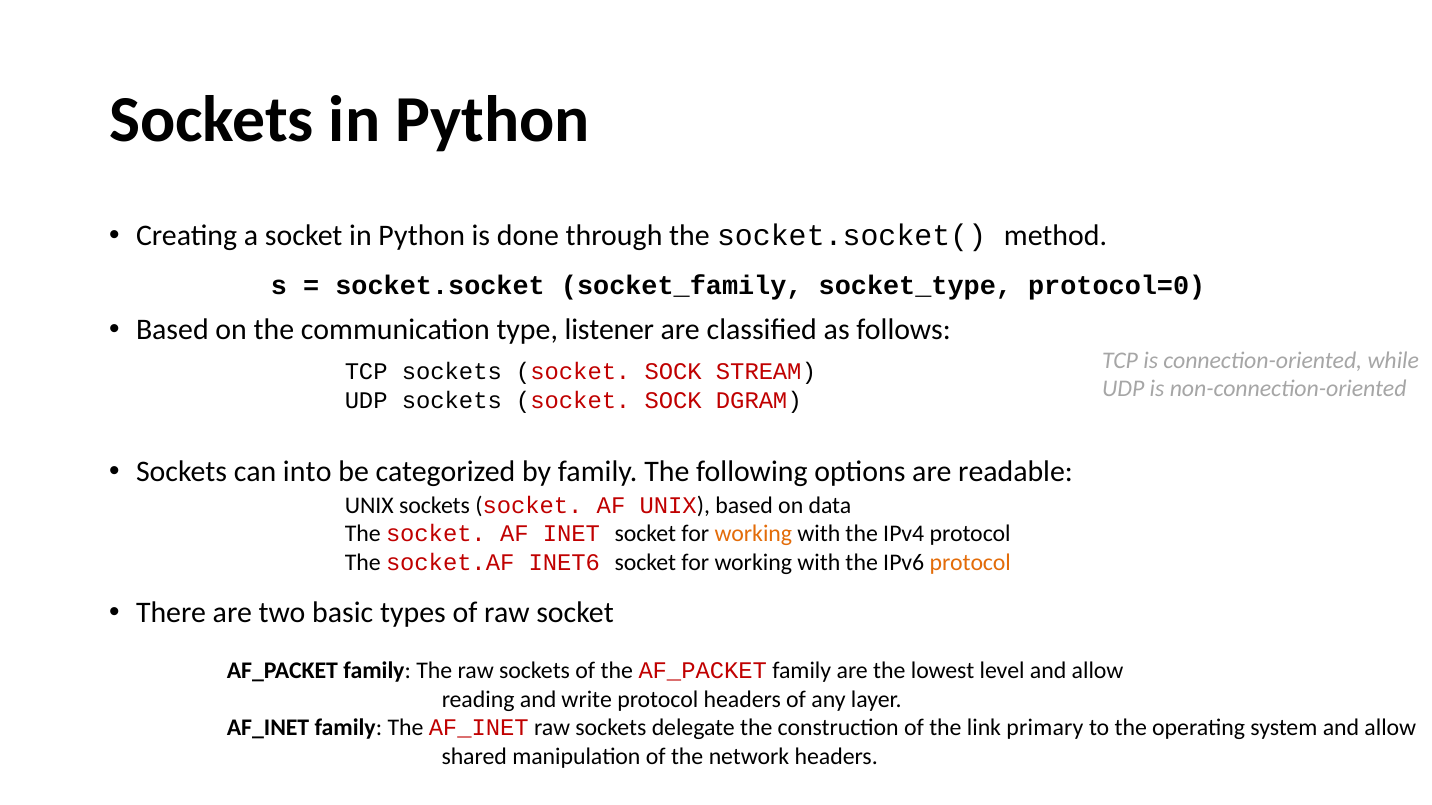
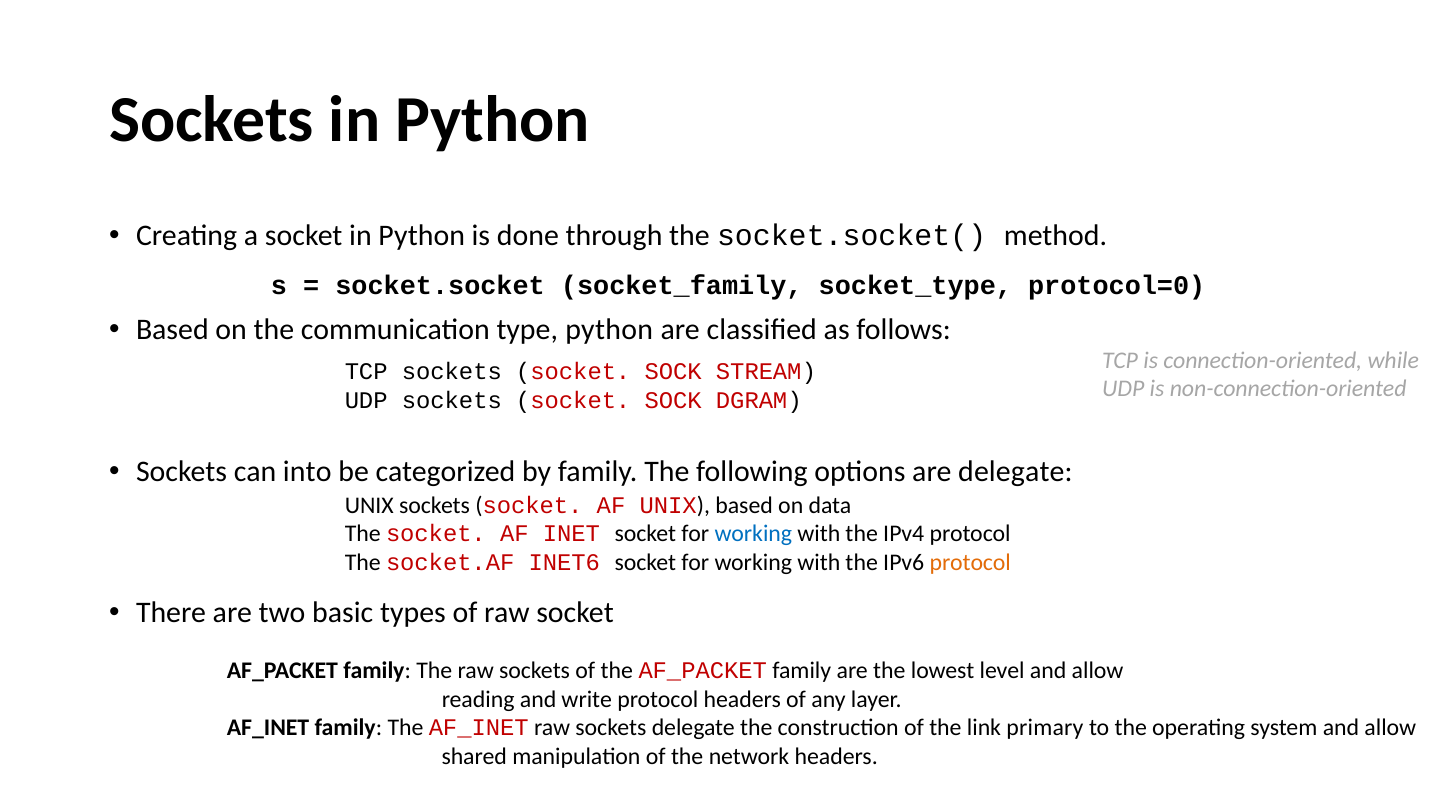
type listener: listener -> python (609, 330)
are readable: readable -> delegate (1015, 472)
working colour: orange -> blue (753, 534)
